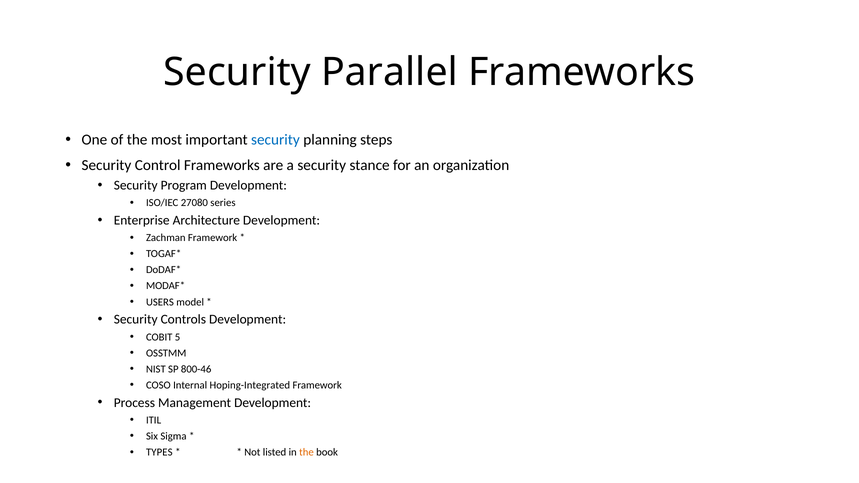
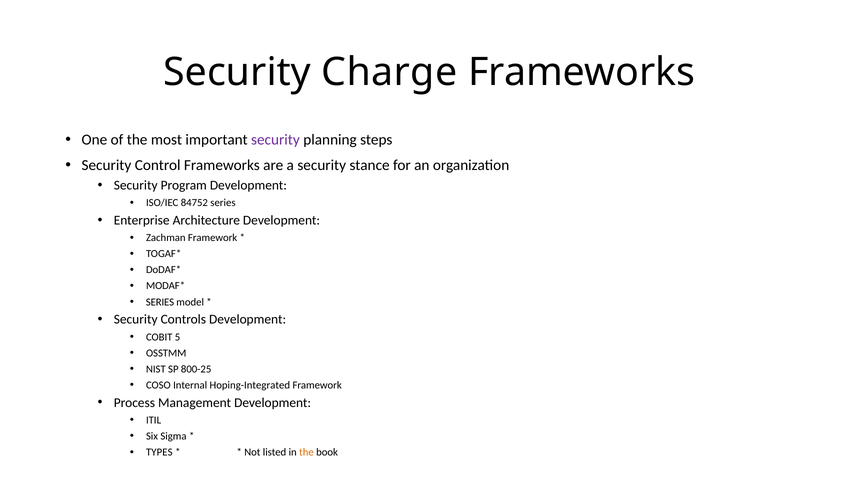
Parallel: Parallel -> Charge (389, 72)
security colour: blue -> purple (275, 140)
27080: 27080 -> 84752 (194, 203)
USERS: USERS -> SERIES (160, 302)
800-46: 800-46 -> 800-25 (196, 369)
